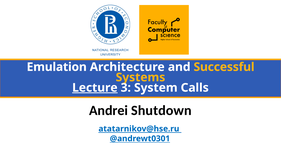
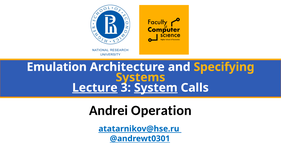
Successful: Successful -> Specifying (224, 67)
System underline: none -> present (156, 88)
Shutdown: Shutdown -> Operation (161, 110)
